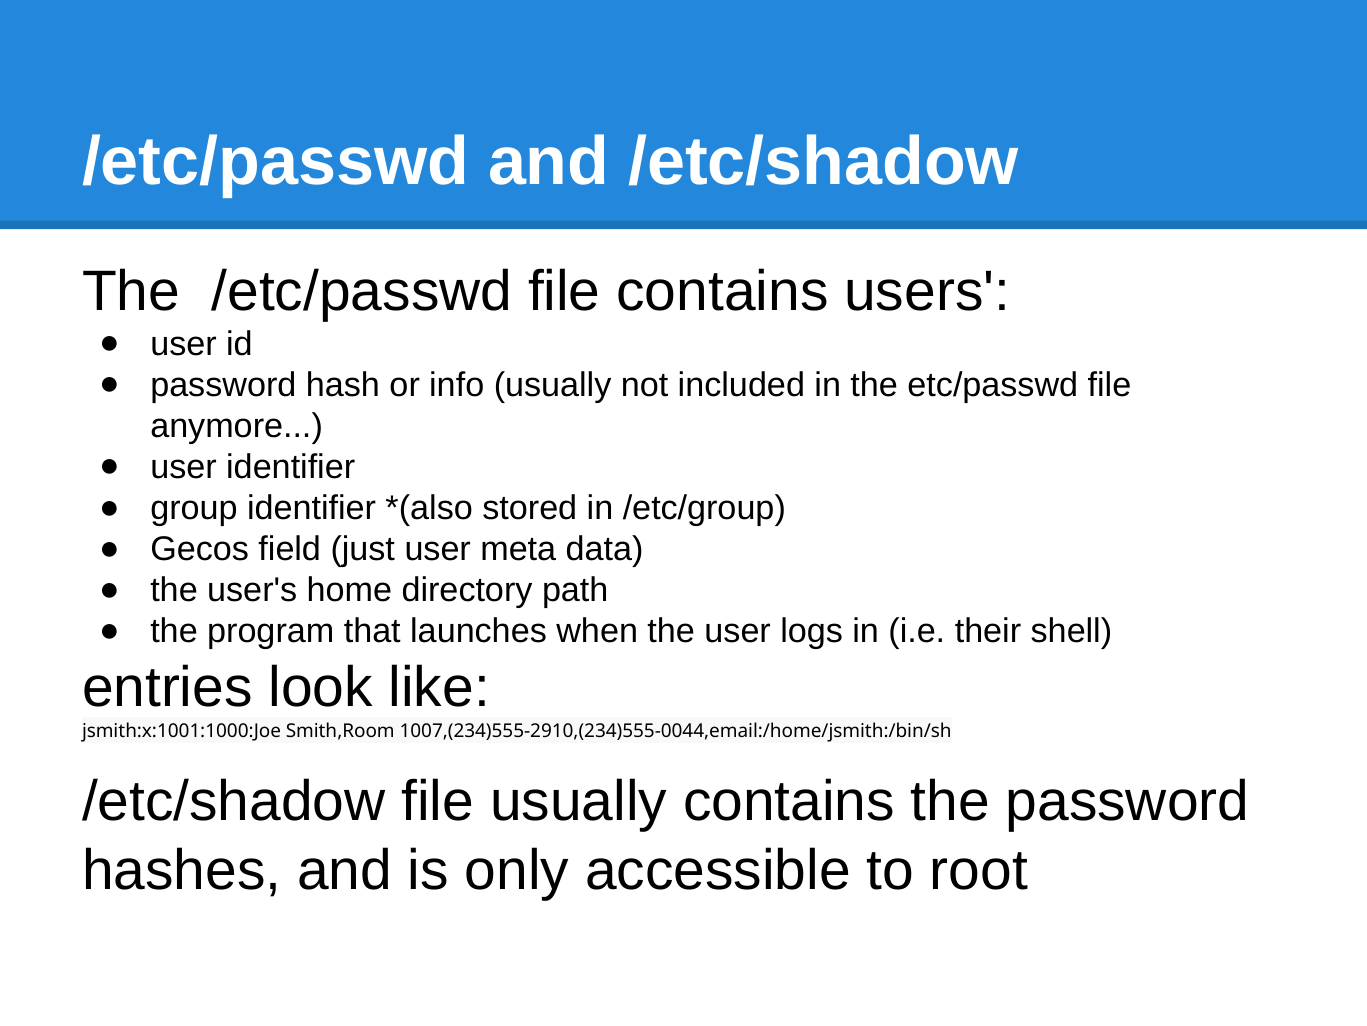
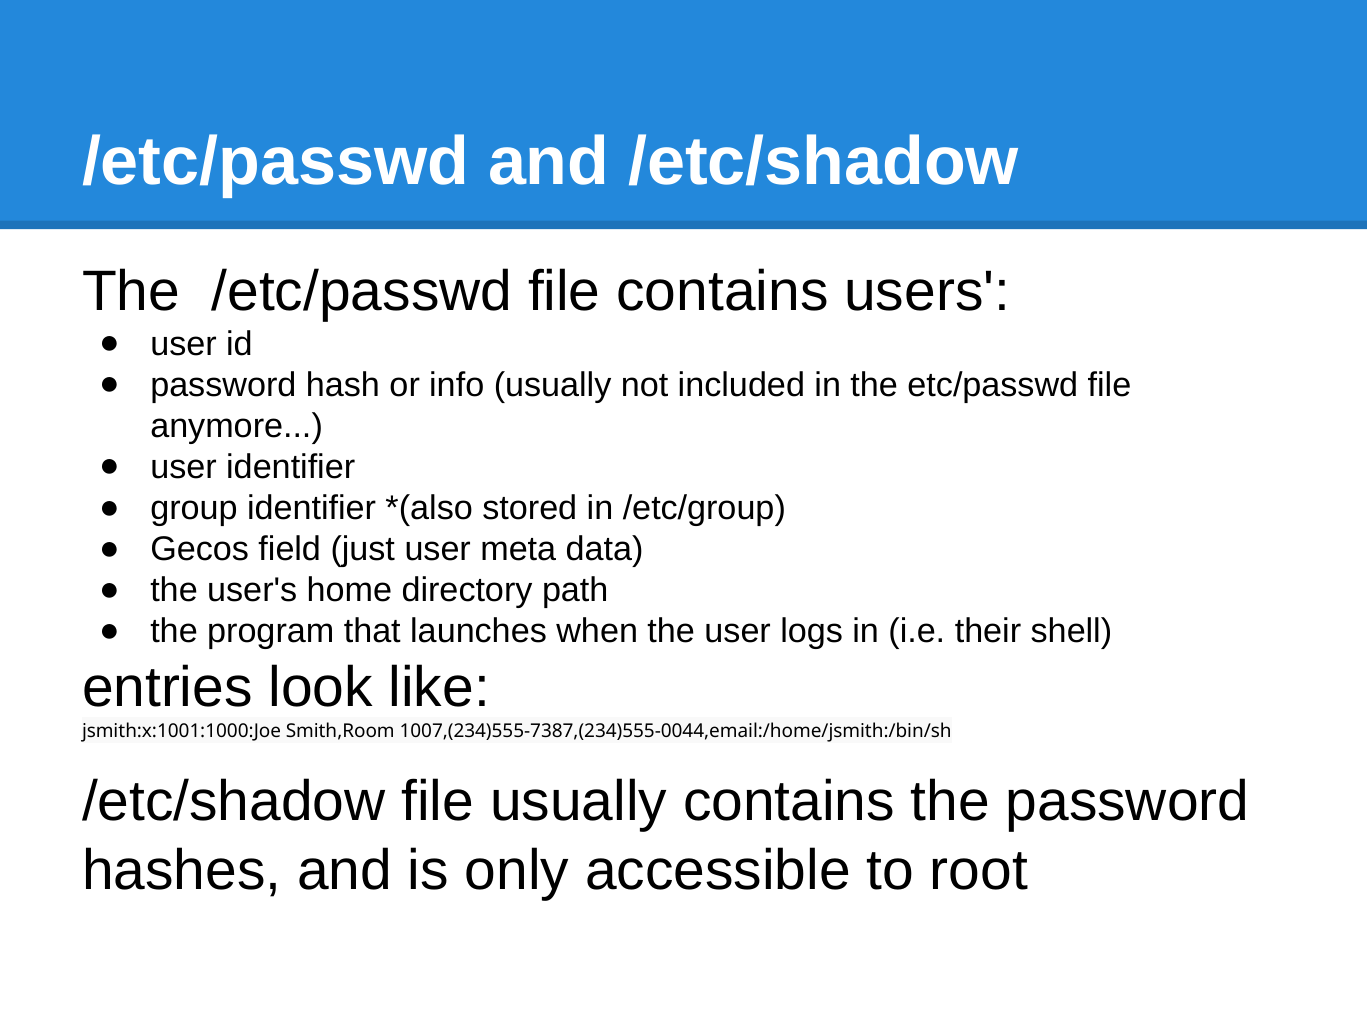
1007,(234)555-2910,(234)555-0044,email:/home/jsmith:/bin/sh: 1007,(234)555-2910,(234)555-0044,email:/home/jsmith:/bin/sh -> 1007,(234)555-7387,(234)555-0044,email:/home/jsmith:/bin/sh (676, 730)
